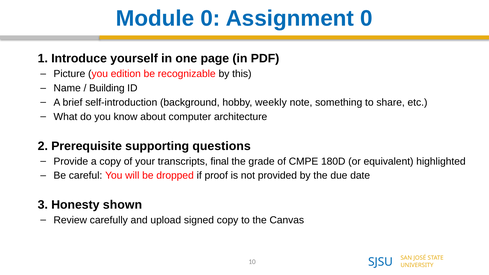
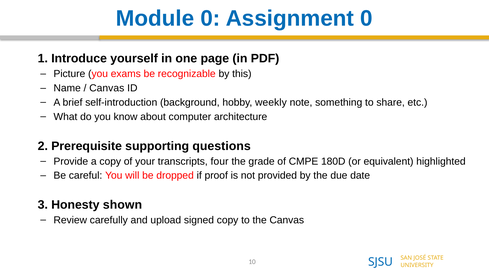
edition: edition -> exams (126, 74)
Building: Building -> Canvas (107, 88)
final: final -> four (220, 161)
